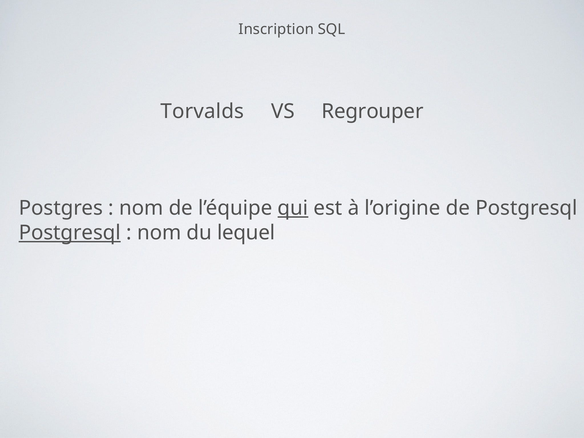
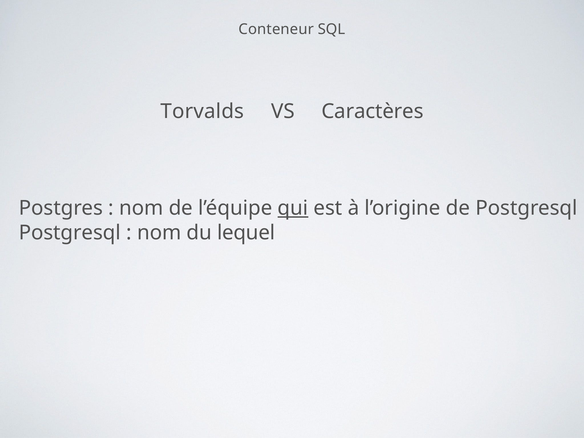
Inscription: Inscription -> Conteneur (276, 29)
Regrouper: Regrouper -> Caractères (372, 112)
Postgresql underline: present -> none (70, 233)
